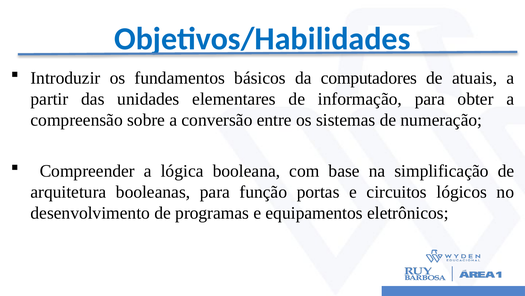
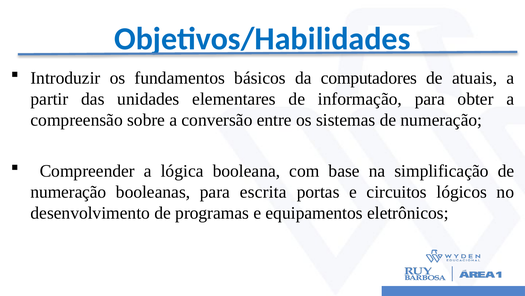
arquitetura: arquitetura -> numeração (68, 192)
função: função -> escrita (263, 192)
